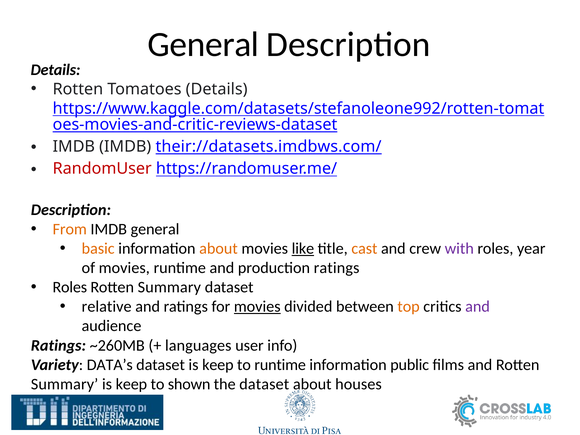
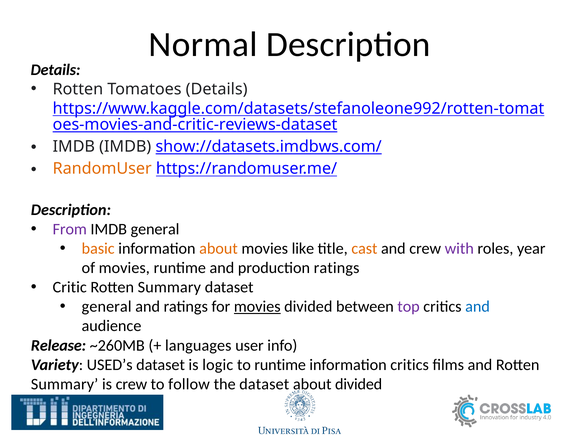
General: General -> Normal (203, 44)
their://datasets.imdbws.com/: their://datasets.imdbws.com/ -> show://datasets.imdbws.com/ (269, 147)
RandomUser colour: red -> orange (102, 169)
From colour: orange -> purple (70, 229)
like underline: present -> none (303, 249)
Roles: Roles -> Critic (70, 287)
relative: relative -> general (107, 307)
top colour: orange -> purple (409, 307)
and colour: purple -> blue (478, 307)
Ratings: Ratings -> Release (58, 345)
DATA’s: DATA’s -> USED’s (110, 365)
dataset is keep: keep -> logic (218, 365)
information public: public -> critics (410, 365)
keep: keep -> crew (131, 384)
shown: shown -> follow (189, 384)
about houses: houses -> divided (359, 384)
